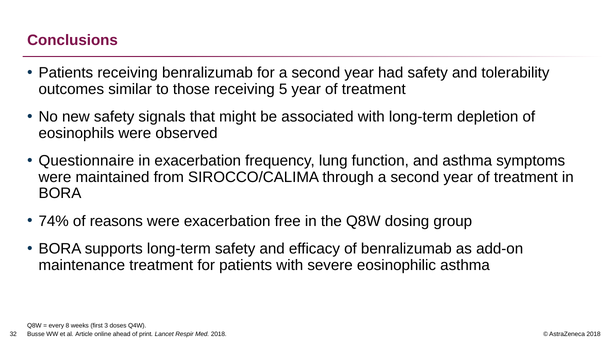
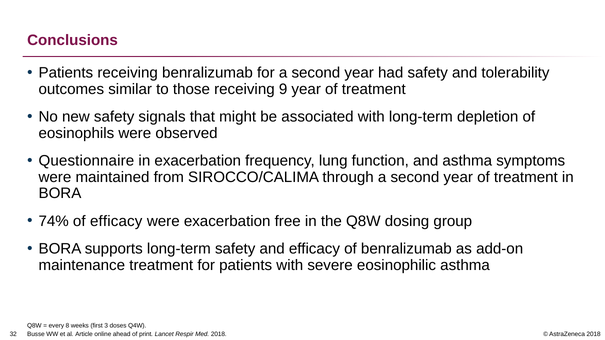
5: 5 -> 9 (283, 89)
of reasons: reasons -> efficacy (116, 221)
